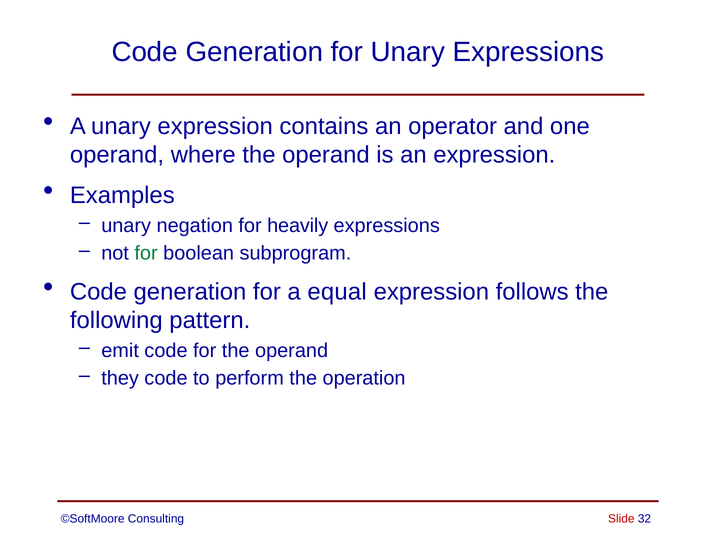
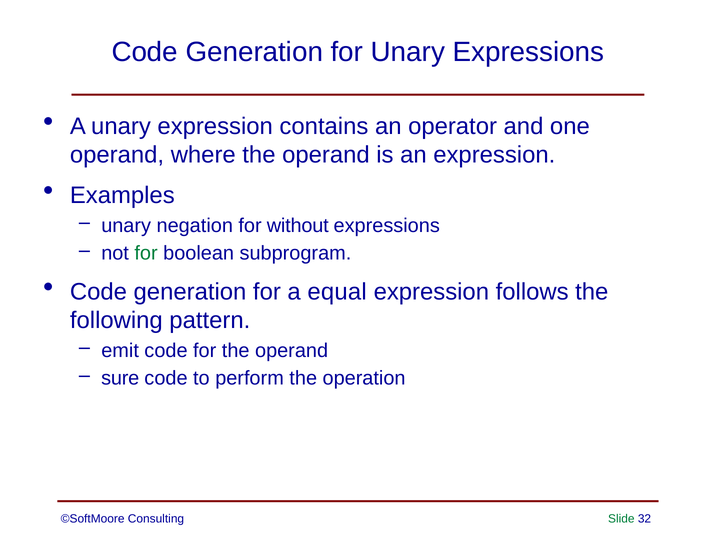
heavily: heavily -> without (298, 226)
they: they -> sure (120, 378)
Slide colour: red -> green (621, 519)
